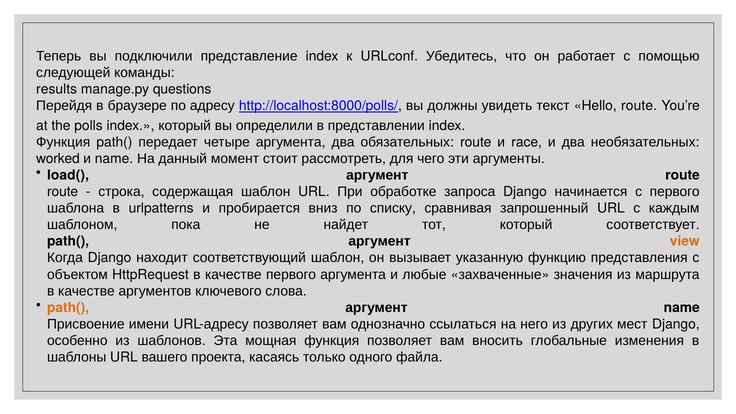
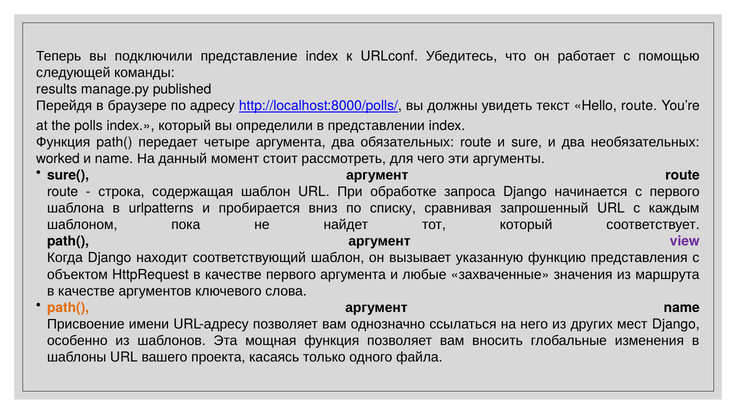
questions: questions -> published (182, 89)
race: race -> sure (527, 142)
load(: load( -> sure( (68, 175)
view colour: orange -> purple (685, 241)
